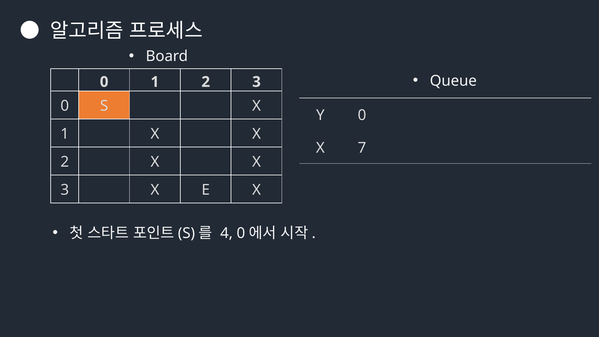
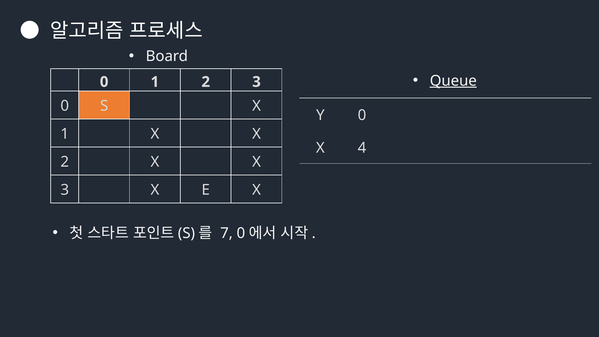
Queue underline: none -> present (453, 81)
7: 7 -> 4 (362, 148)
4: 4 -> 7 (226, 233)
